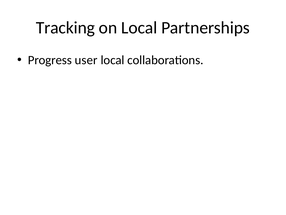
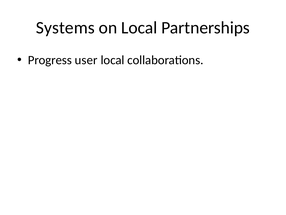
Tracking: Tracking -> Systems (65, 28)
